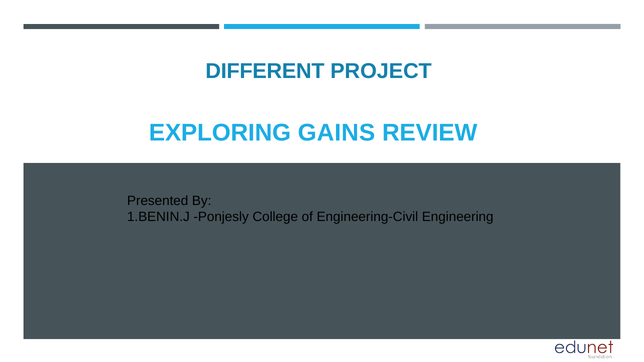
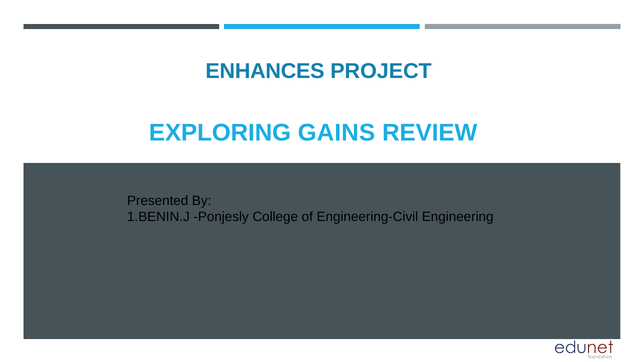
DIFFERENT: DIFFERENT -> ENHANCES (265, 71)
